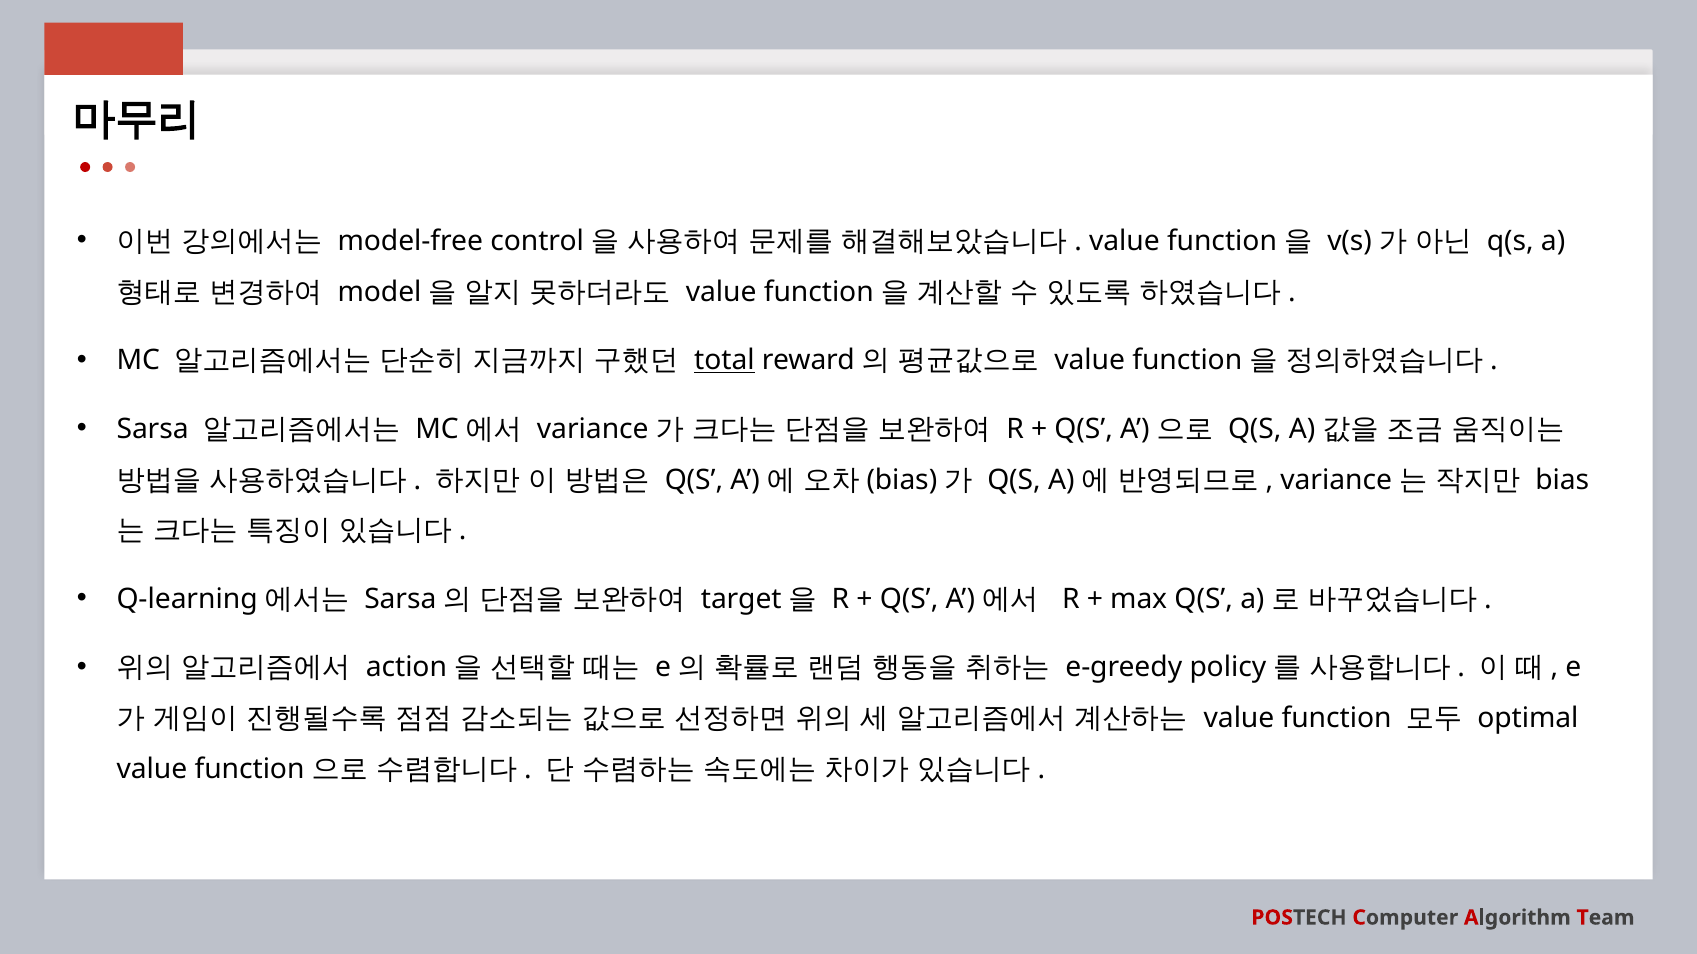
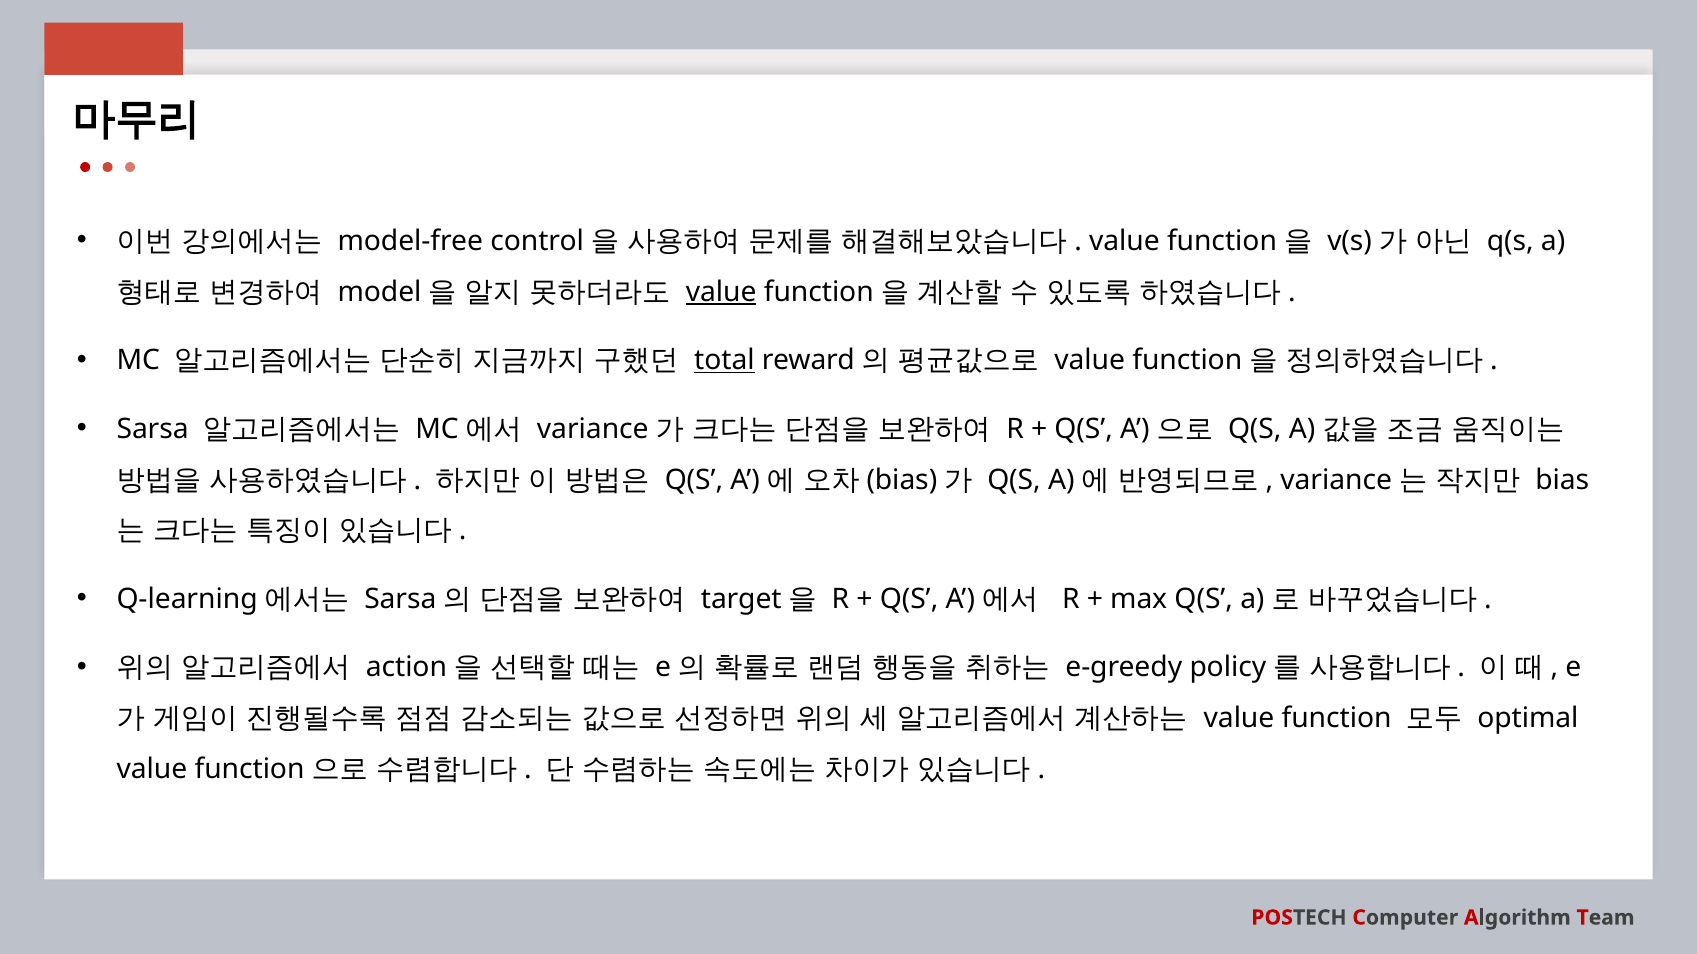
value underline: none -> present (721, 292)
